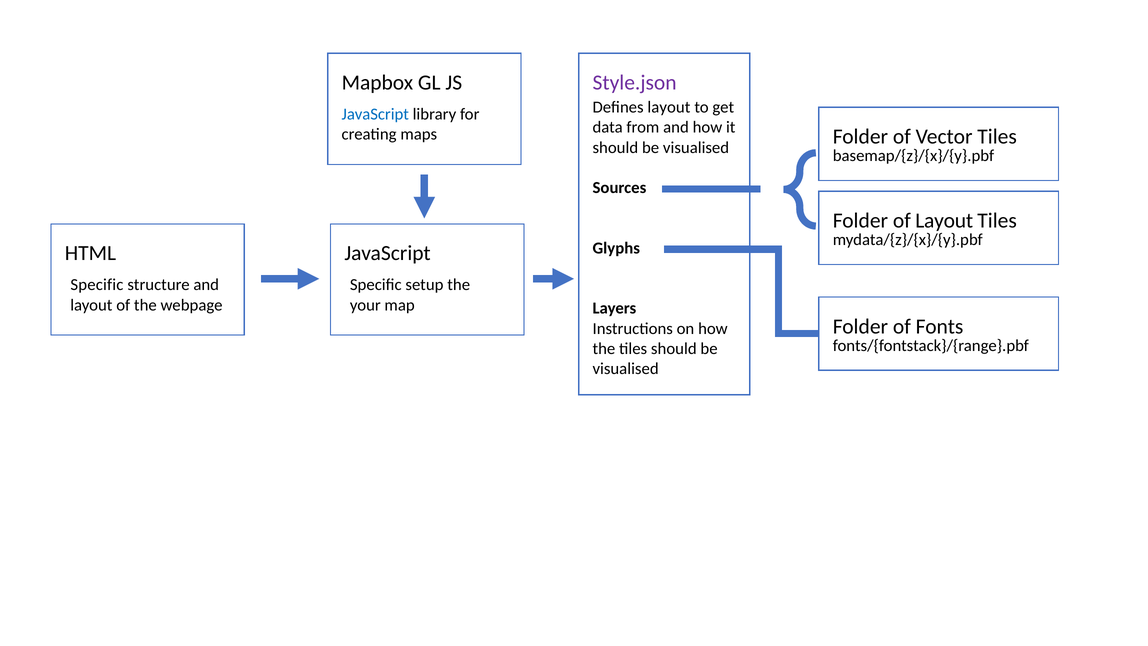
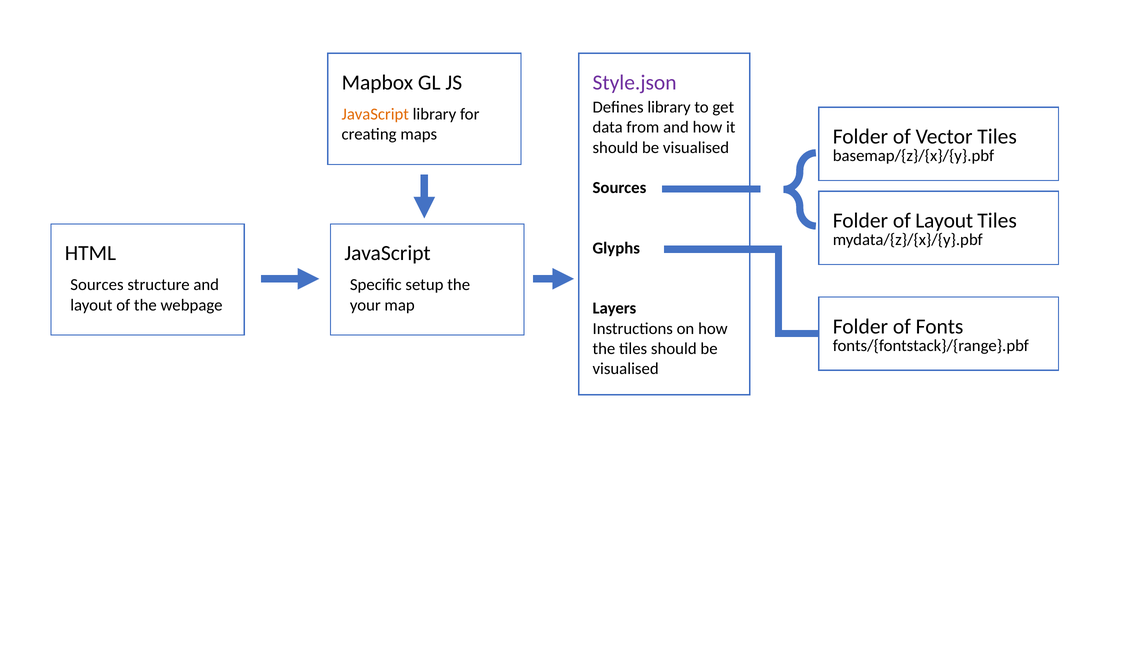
Defines layout: layout -> library (669, 107)
JavaScript colour: blue -> orange (375, 114)
Specific: Specific -> Sources (97, 285)
